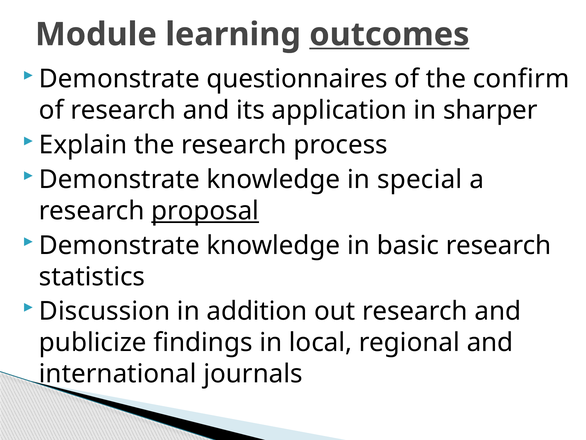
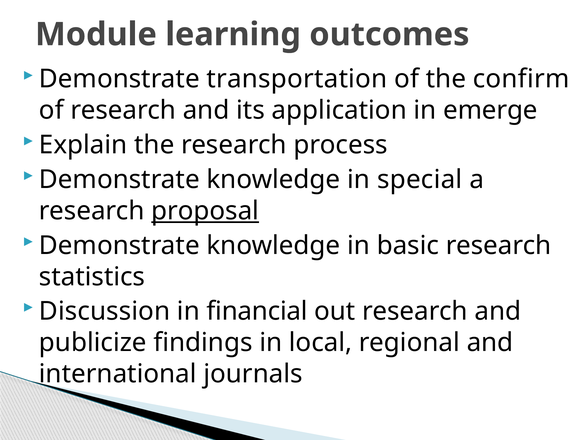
outcomes underline: present -> none (389, 34)
questionnaires: questionnaires -> transportation (297, 79)
sharper: sharper -> emerge (490, 110)
addition: addition -> financial (257, 311)
